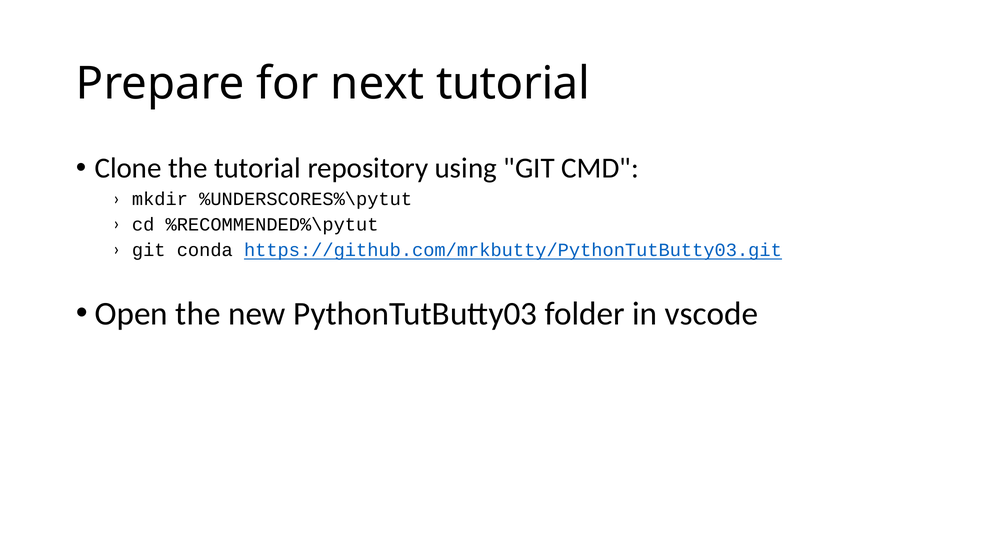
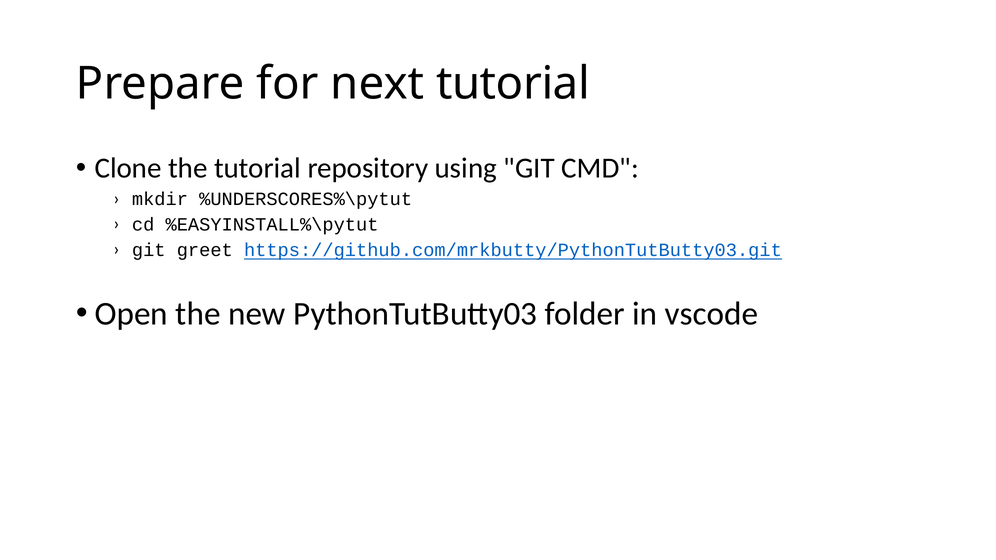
%RECOMMENDED%\pytut: %RECOMMENDED%\pytut -> %EASYINSTALL%\pytut (272, 225)
conda: conda -> greet (205, 250)
